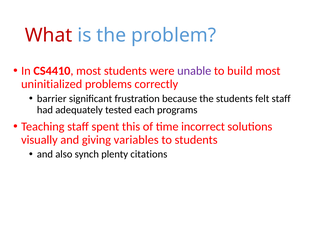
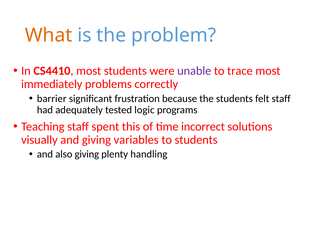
What colour: red -> orange (49, 35)
build: build -> trace (240, 71)
uninitialized: uninitialized -> immediately (52, 84)
each: each -> logic (144, 110)
also synch: synch -> giving (87, 154)
citations: citations -> handling (149, 154)
